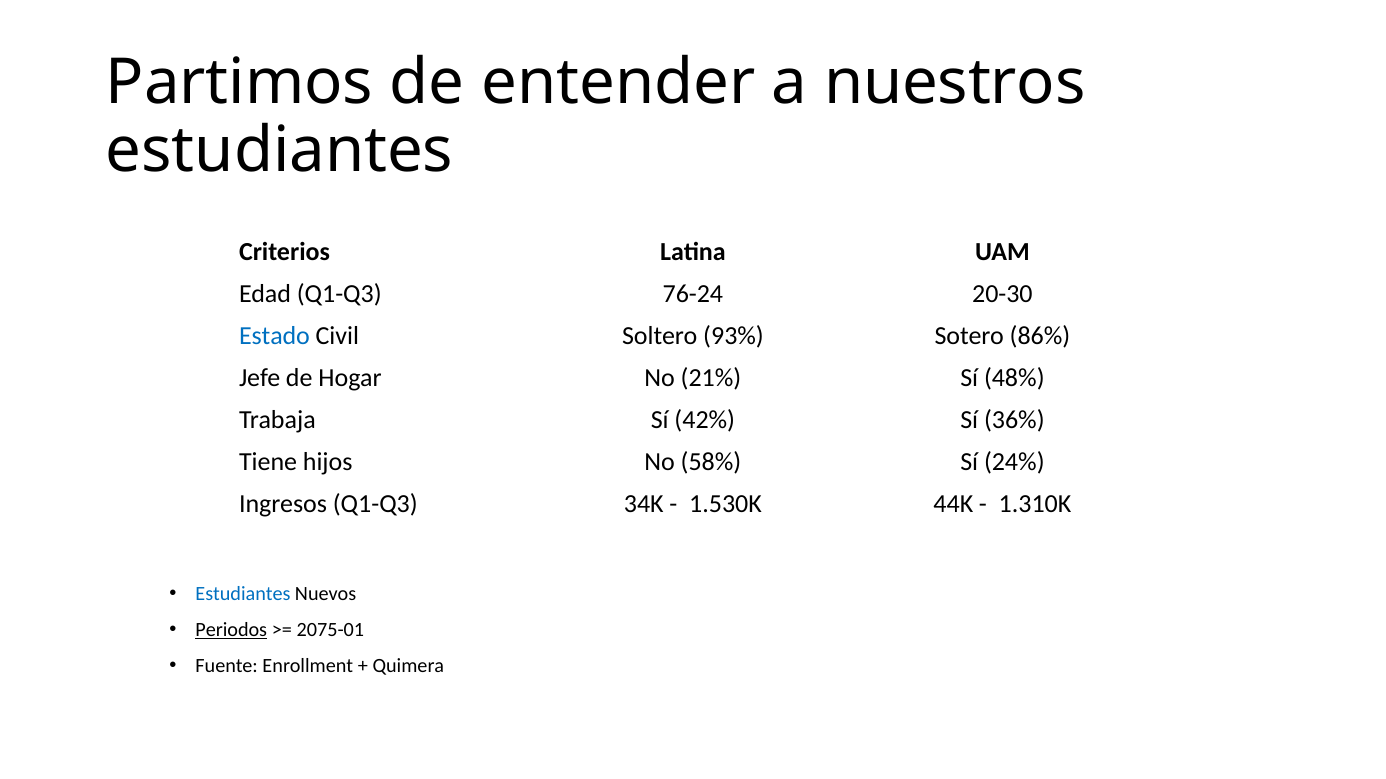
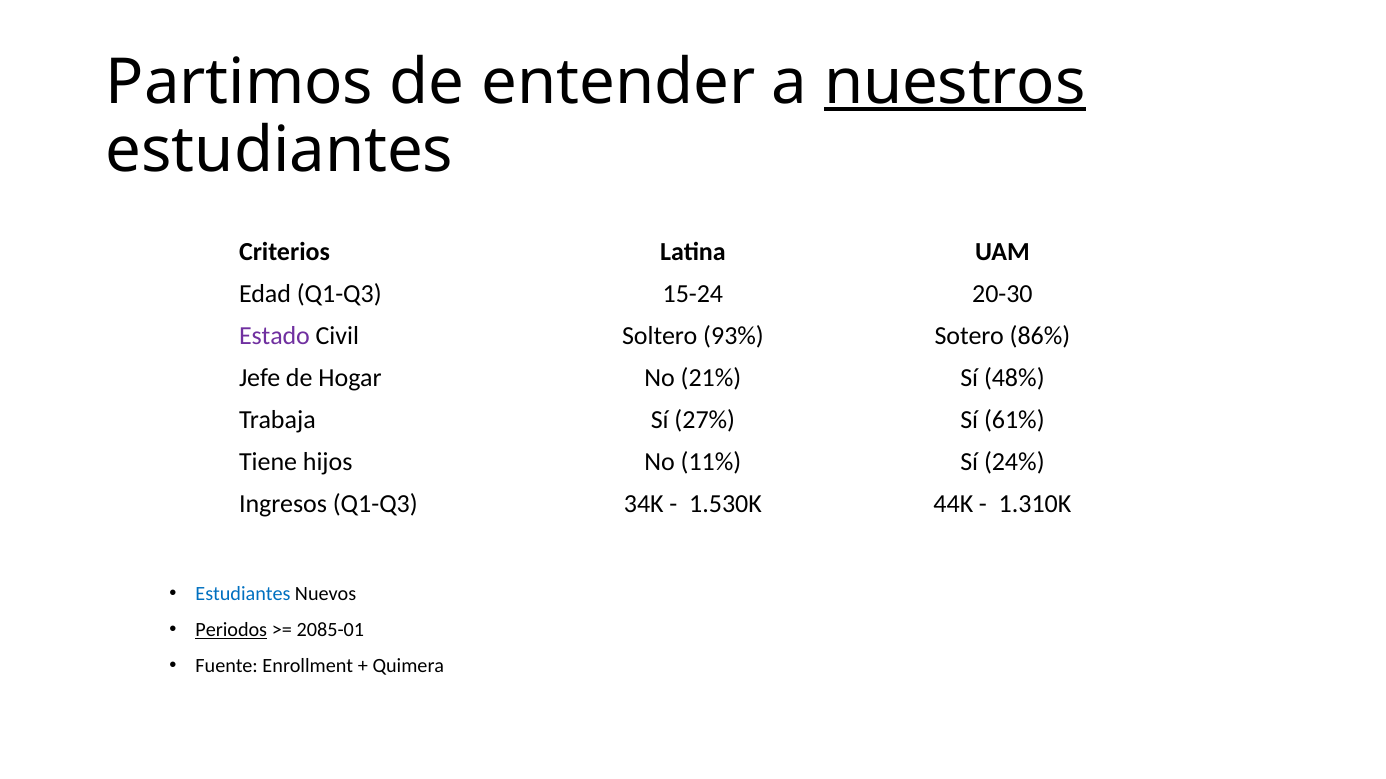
nuestros underline: none -> present (955, 82)
76-24: 76-24 -> 15-24 (693, 294)
Estado colour: blue -> purple (274, 336)
42%: 42% -> 27% (705, 420)
36%: 36% -> 61% (1014, 420)
58%: 58% -> 11% (711, 463)
2075-01: 2075-01 -> 2085-01 (330, 630)
